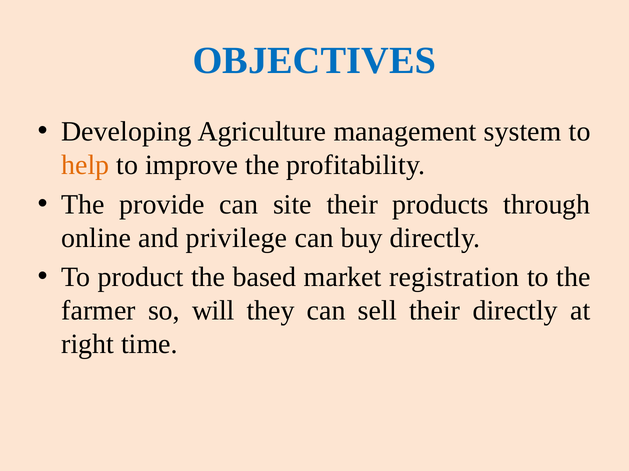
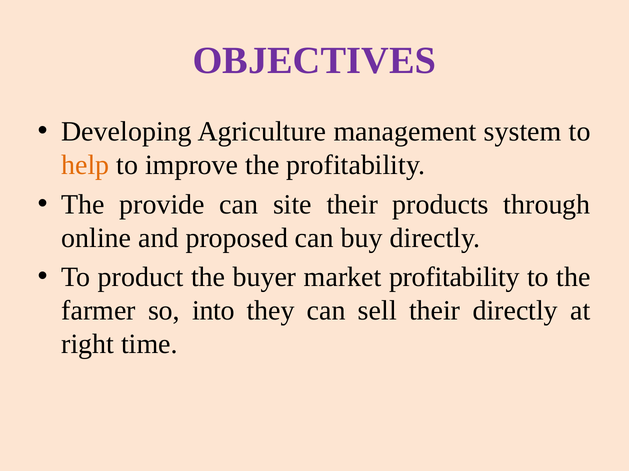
OBJECTIVES colour: blue -> purple (314, 61)
privilege: privilege -> proposed (237, 238)
based: based -> buyer (264, 277)
market registration: registration -> profitability (454, 277)
will: will -> into (213, 311)
